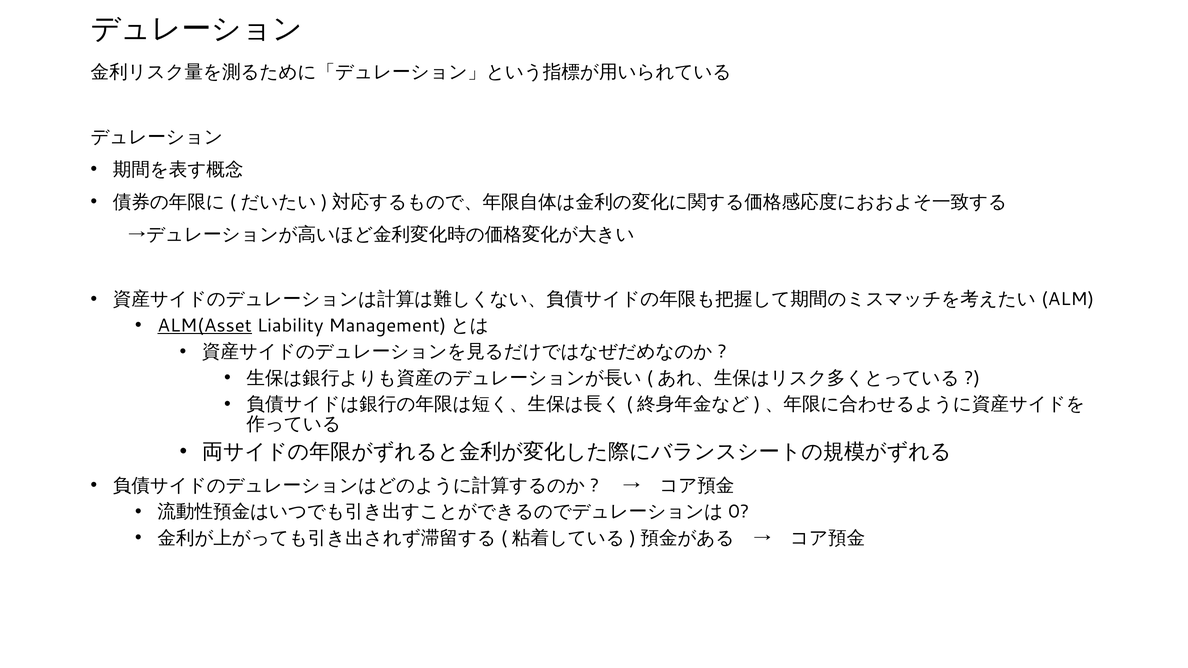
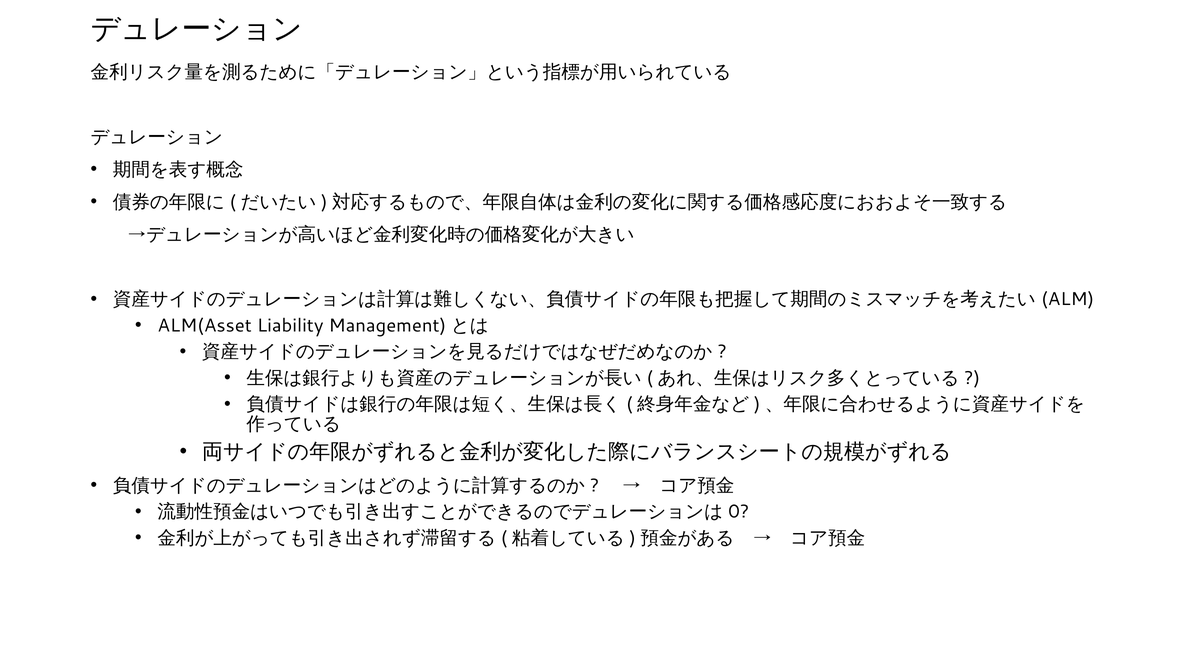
ALM(Asset underline: present -> none (205, 326)
